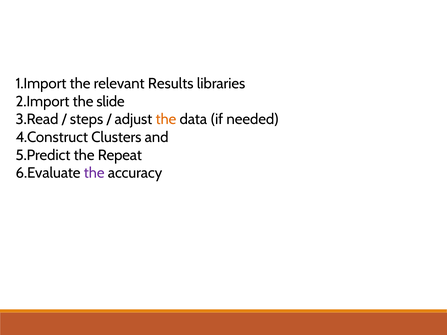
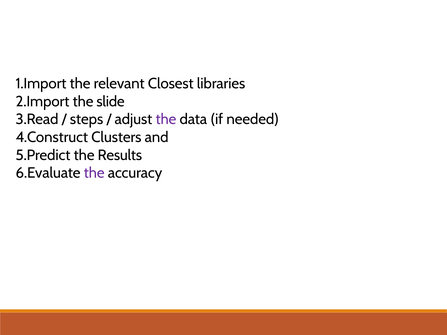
Results: Results -> Closest (171, 84)
the colour: orange -> purple (166, 119)
Repeat: Repeat -> Results (120, 155)
